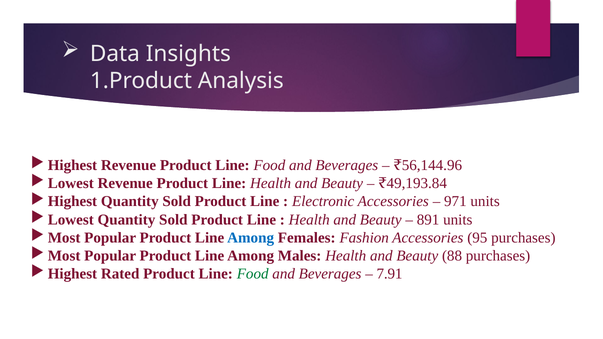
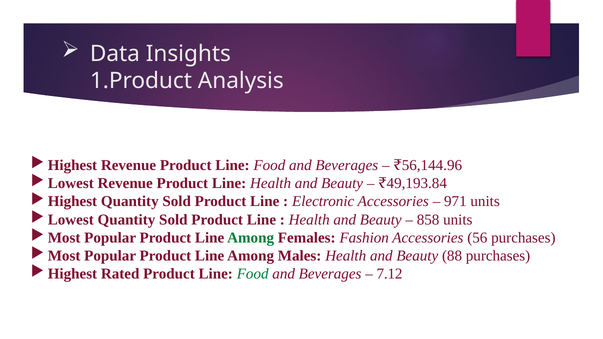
891: 891 -> 858 (428, 220)
Among colour: blue -> green (251, 238)
95: 95 -> 56 (477, 238)
7.91: 7.91 -> 7.12 (390, 274)
